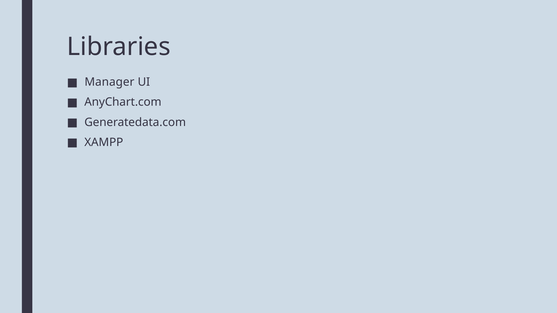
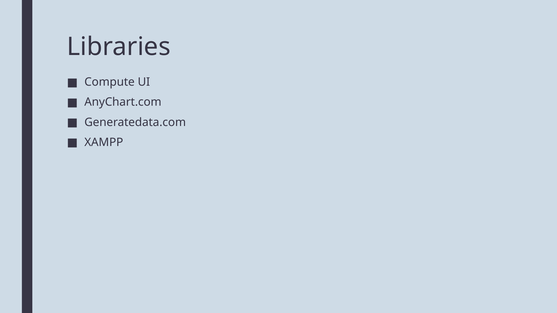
Manager: Manager -> Compute (110, 82)
